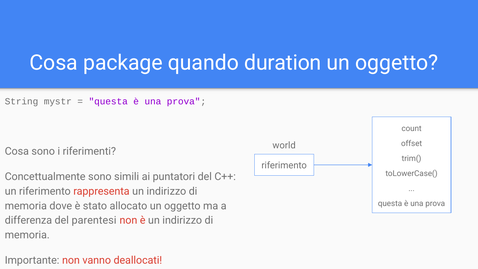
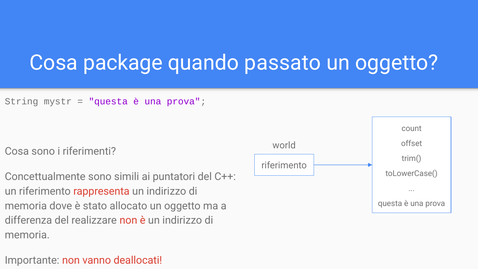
duration: duration -> passato (283, 63)
parentesi: parentesi -> realizzare (94, 220)
